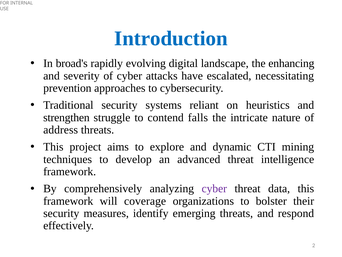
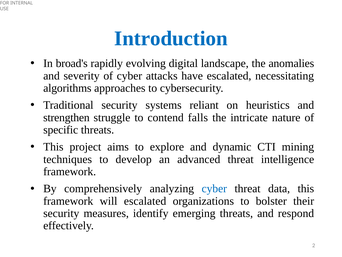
enhancing: enhancing -> anomalies (291, 63)
prevention: prevention -> algorithms (67, 88)
address: address -> specific (61, 130)
cyber colour: purple -> blue (214, 188)
will coverage: coverage -> escalated (145, 201)
